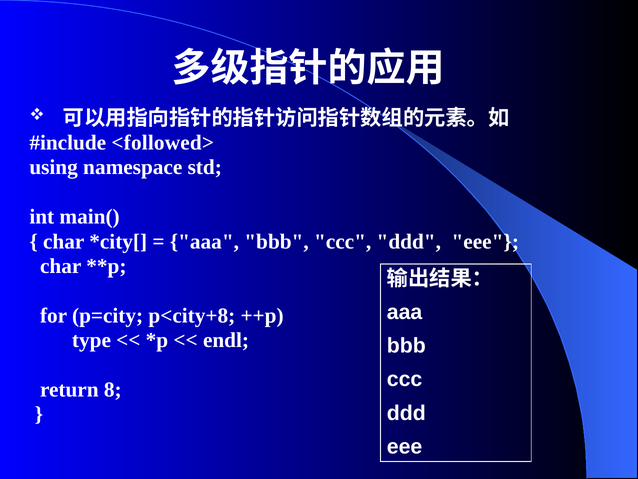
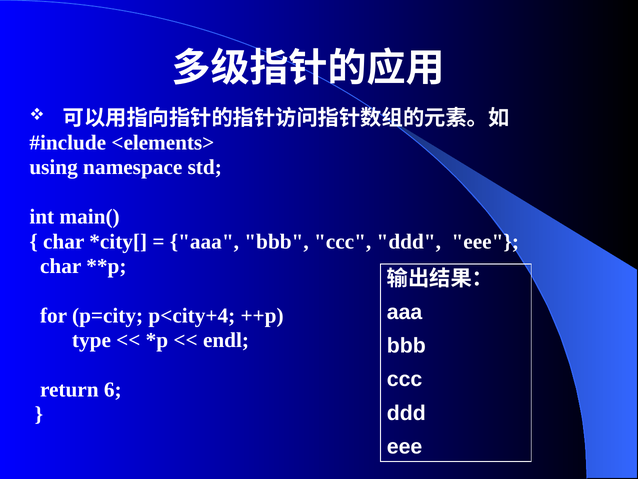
<followed>: <followed> -> <elements> (163, 143)
p<city+8: p<city+8 -> p<city+4 (192, 315)
8: 8 -> 6 (113, 389)
